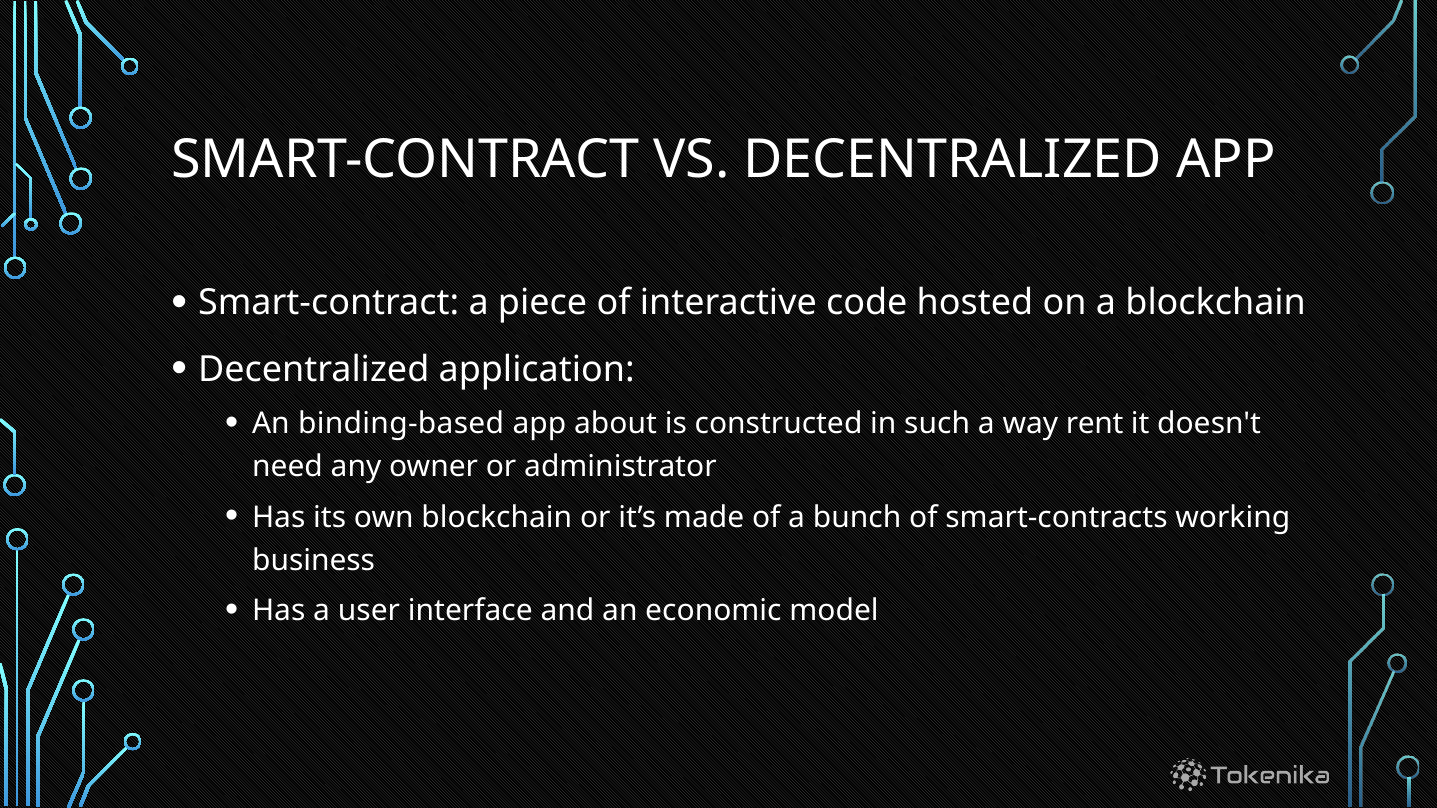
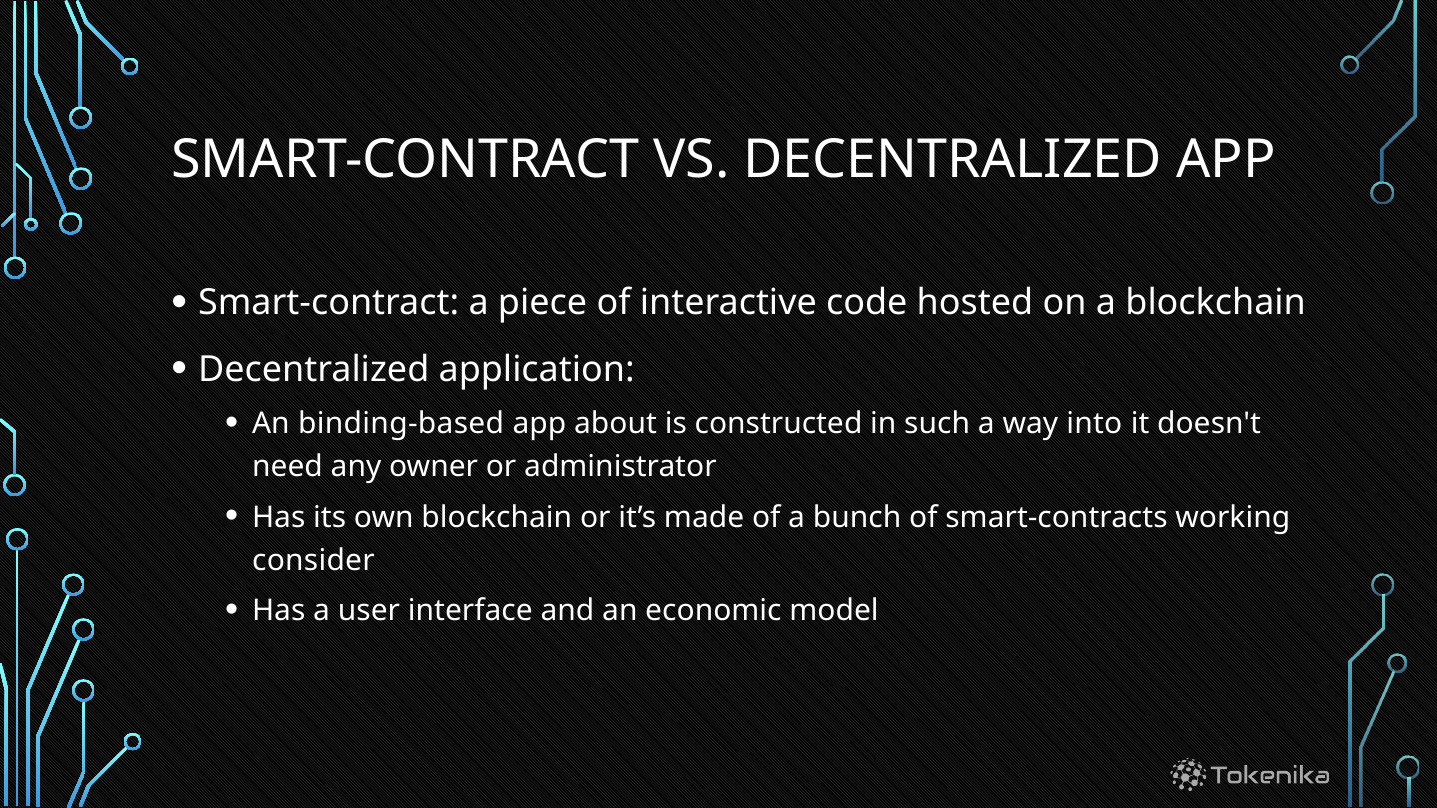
rent: rent -> into (1094, 424)
business: business -> consider (313, 560)
